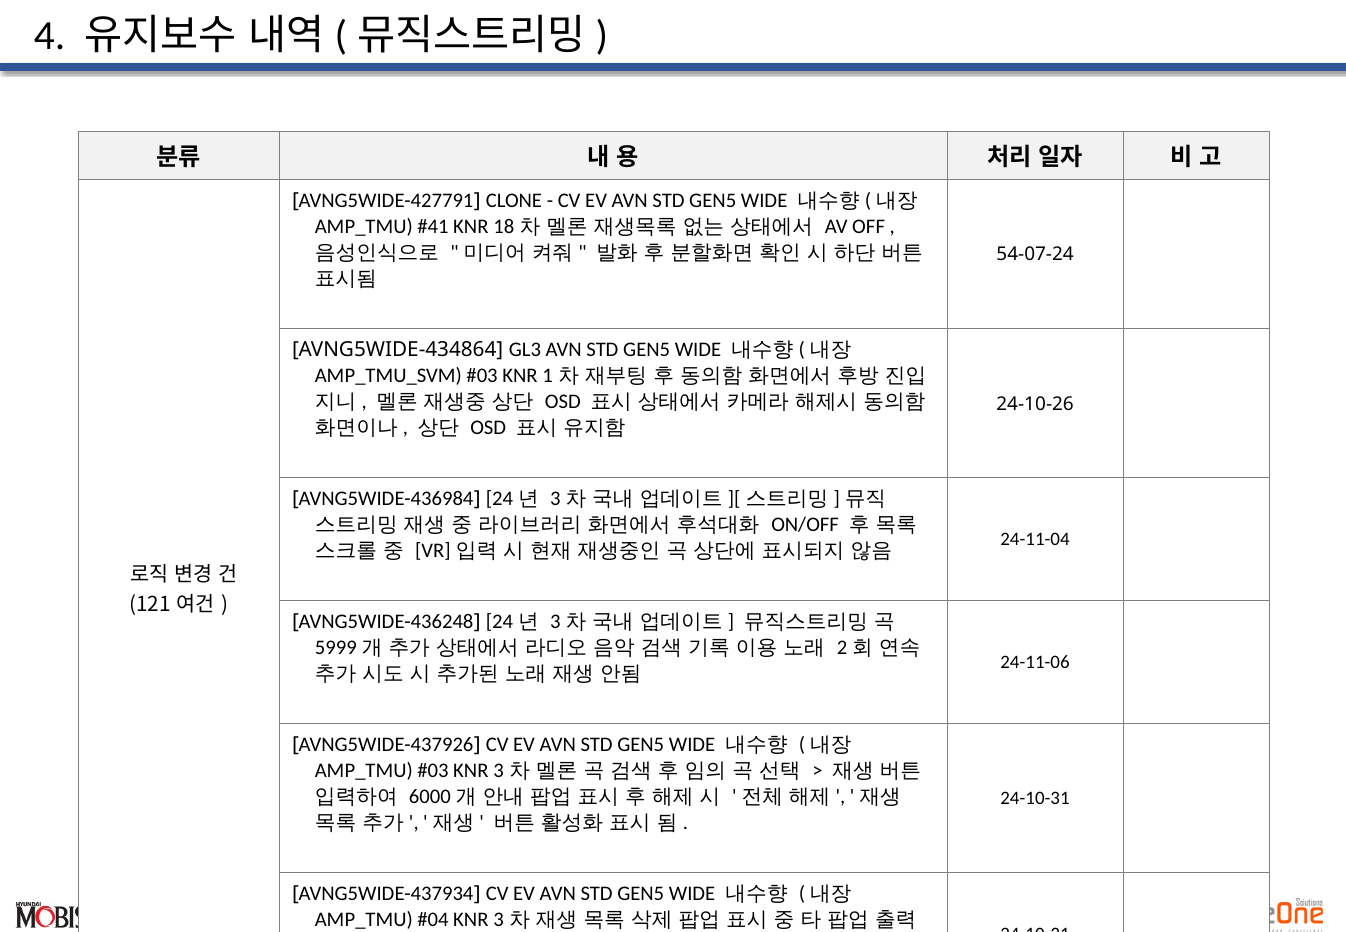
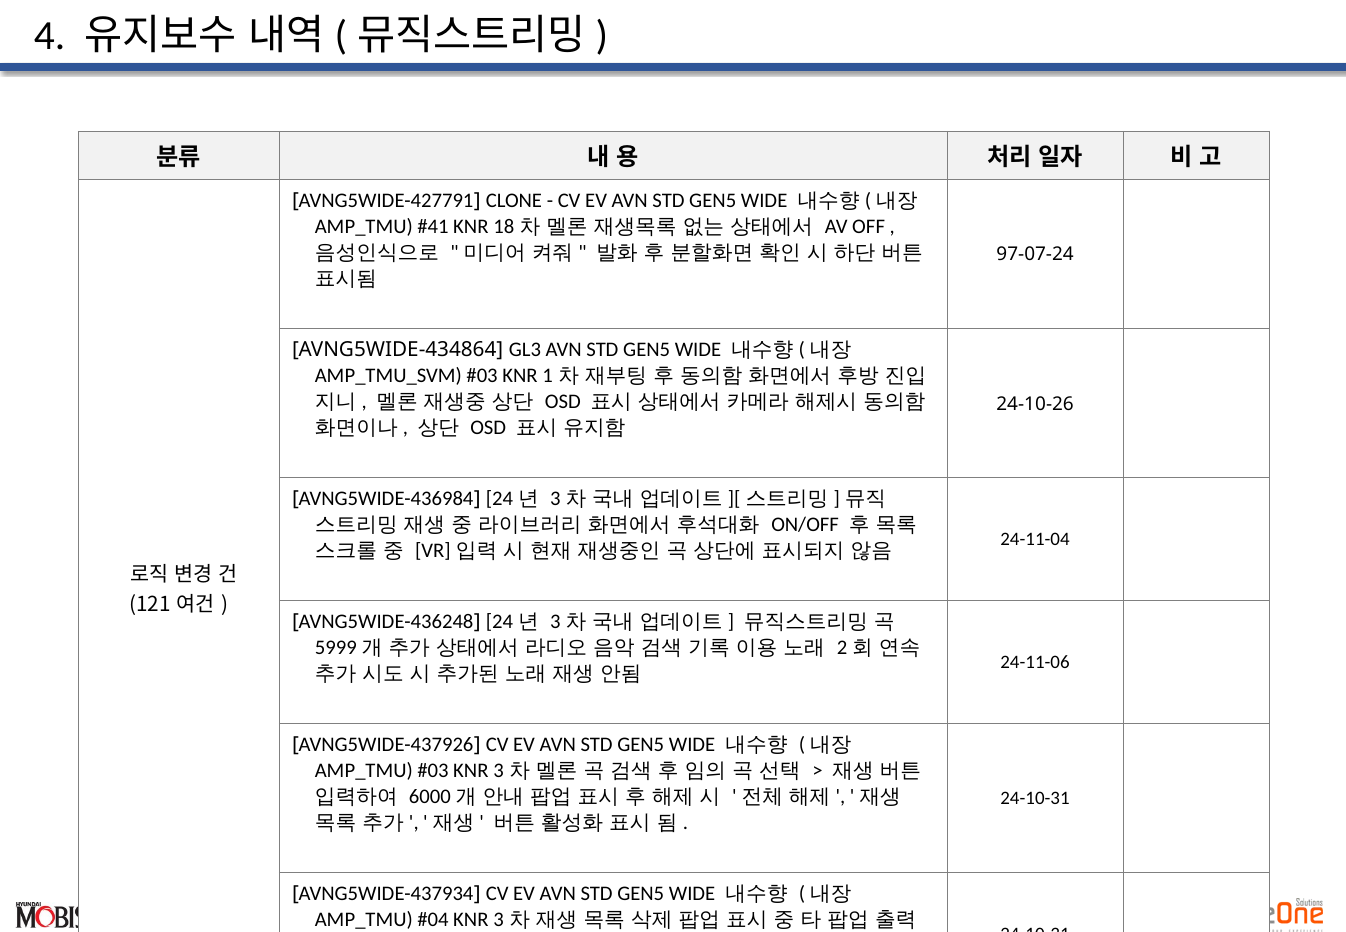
54-07-24: 54-07-24 -> 97-07-24 (1035, 255)
